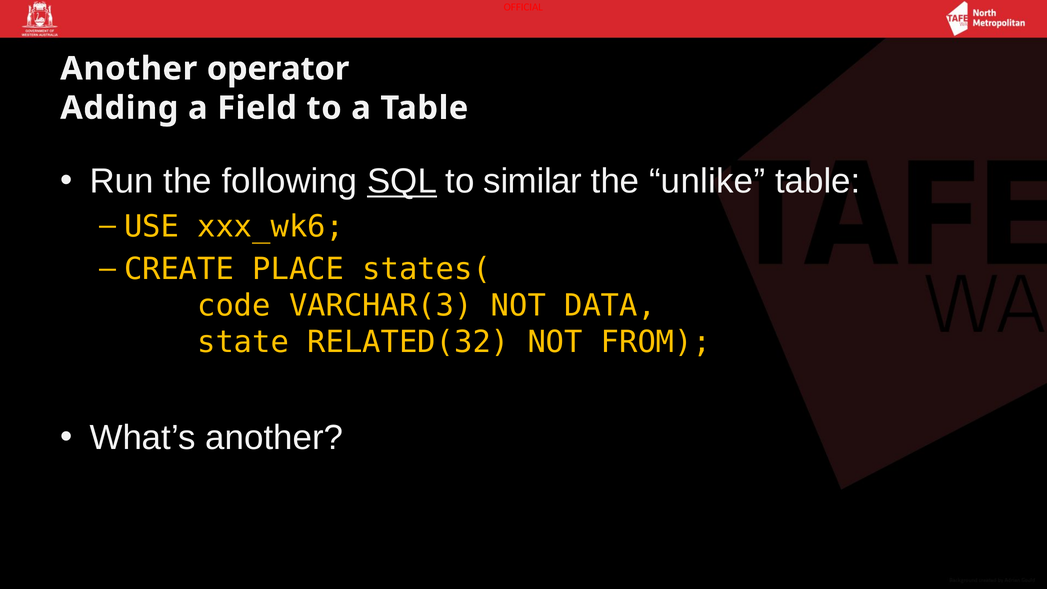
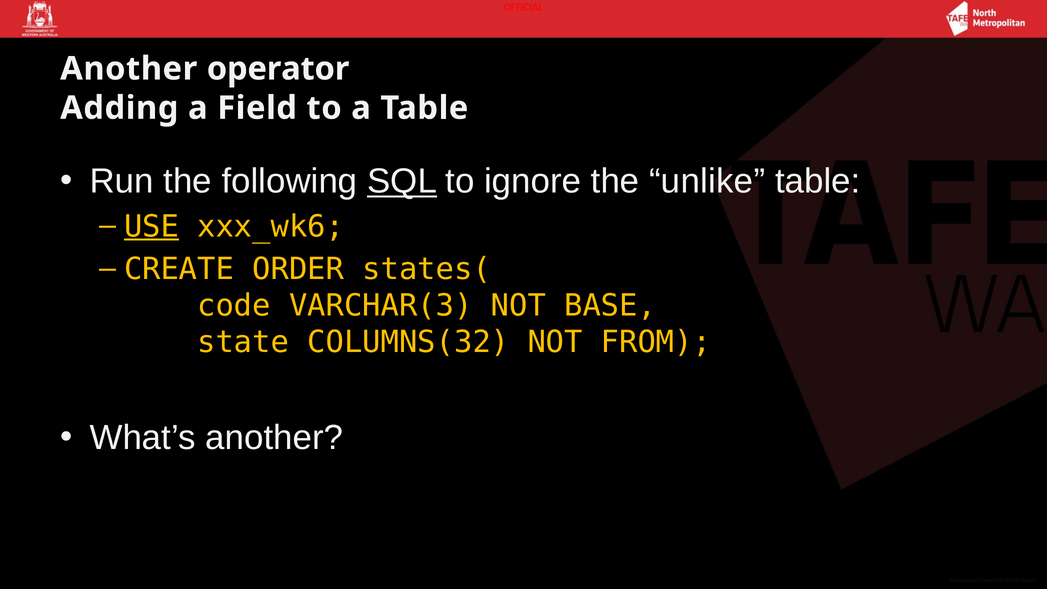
similar: similar -> ignore (533, 181)
USE underline: none -> present (152, 226)
PLACE: PLACE -> ORDER (298, 269)
DATA: DATA -> BASE (610, 306)
RELATED(32: RELATED(32 -> COLUMNS(32 (408, 342)
